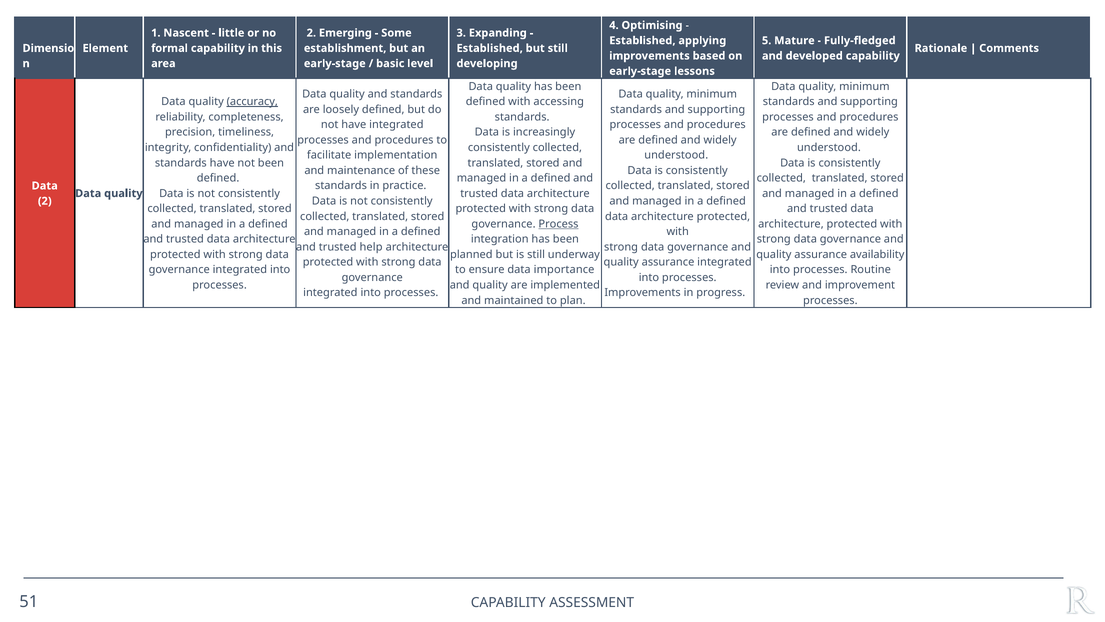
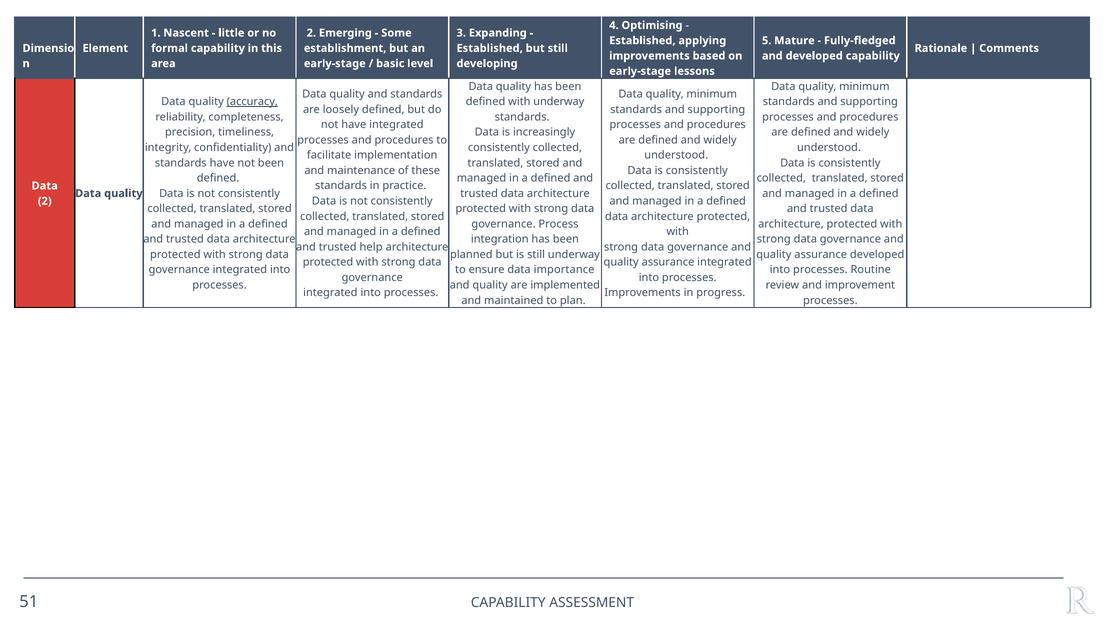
with accessing: accessing -> underway (559, 102)
Process underline: present -> none (558, 224)
assurance availability: availability -> developed (877, 254)
